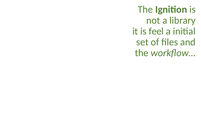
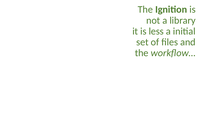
feel: feel -> less (156, 31)
